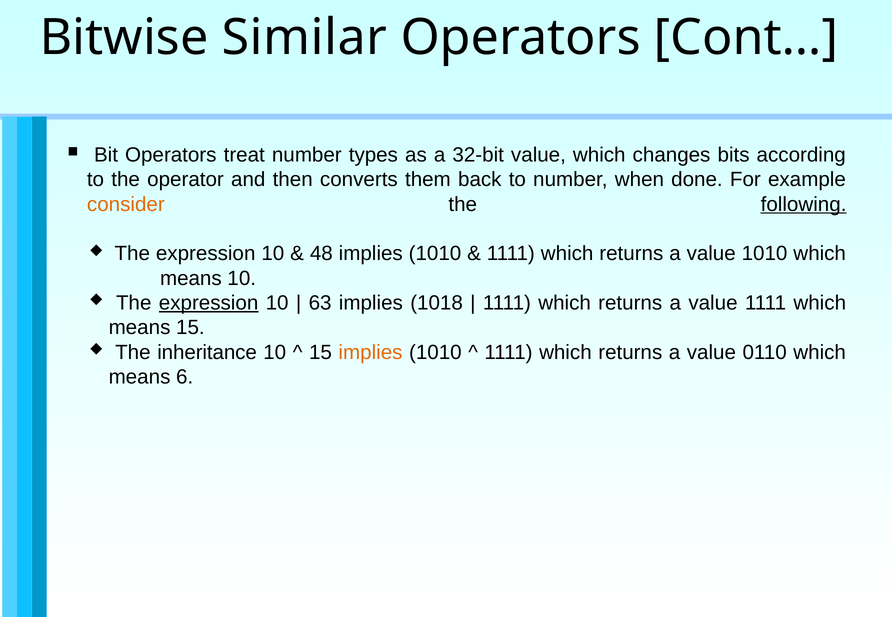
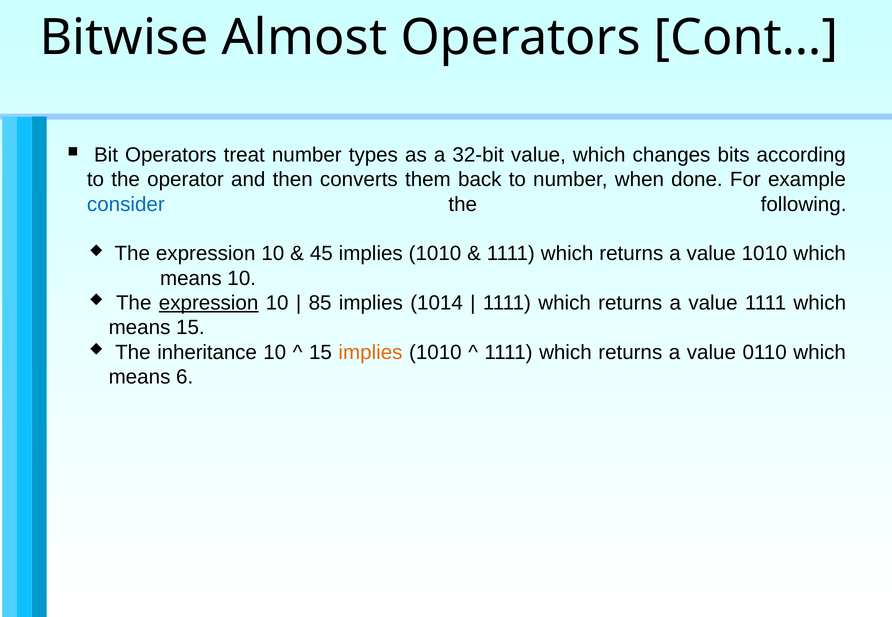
Similar: Similar -> Almost (304, 38)
consider colour: orange -> blue (126, 204)
following underline: present -> none (804, 204)
48: 48 -> 45 (321, 254)
63: 63 -> 85 (320, 303)
1018: 1018 -> 1014 (437, 303)
